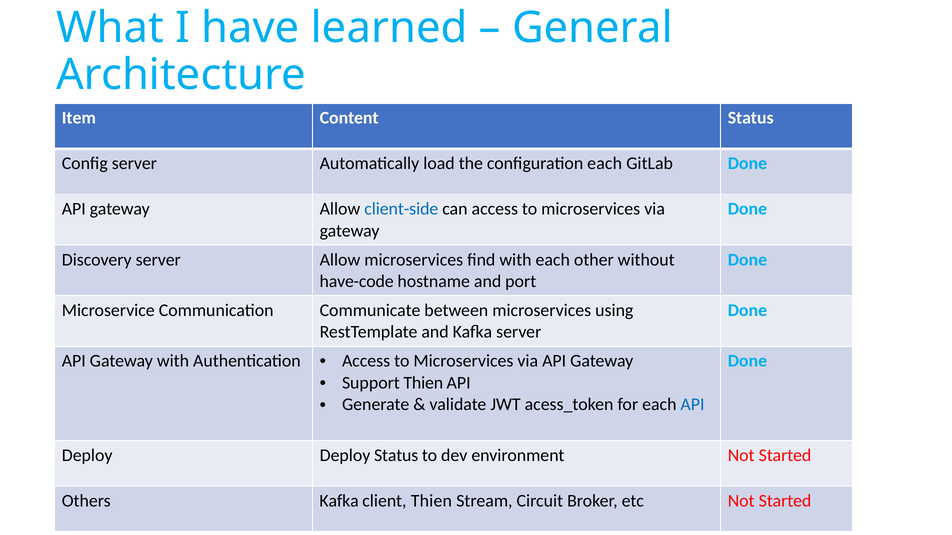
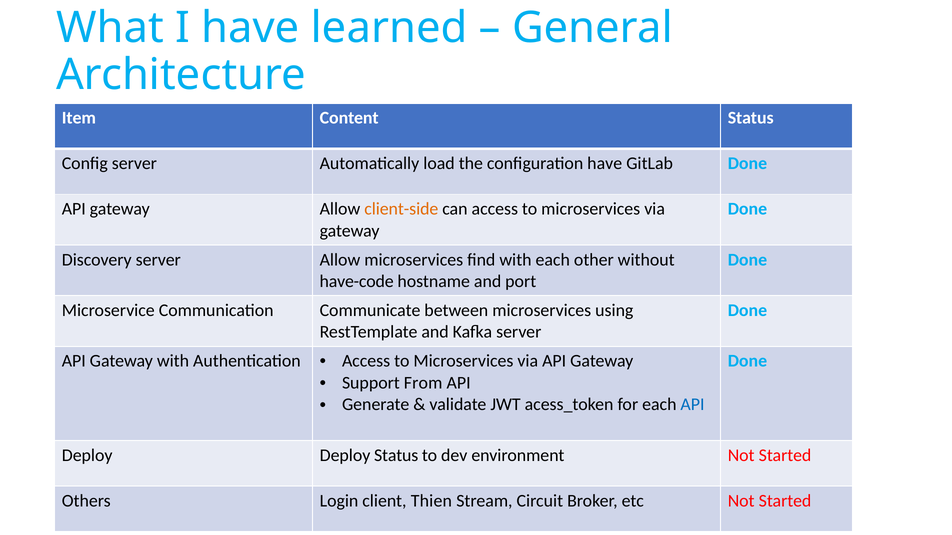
configuration each: each -> have (605, 164)
client-side colour: blue -> orange (401, 209)
Support Thien: Thien -> From (423, 383)
Others Kafka: Kafka -> Login (339, 501)
